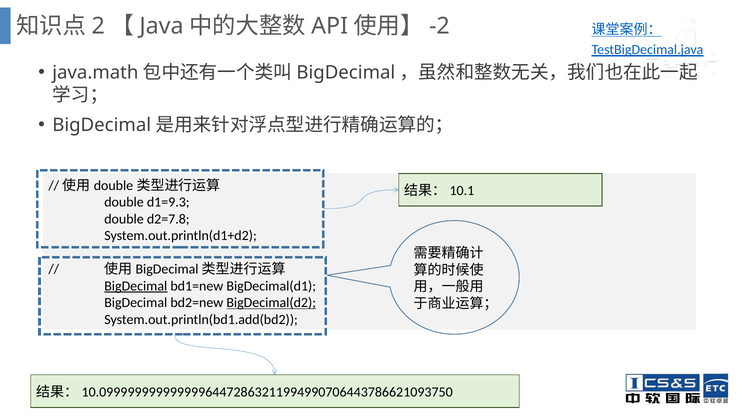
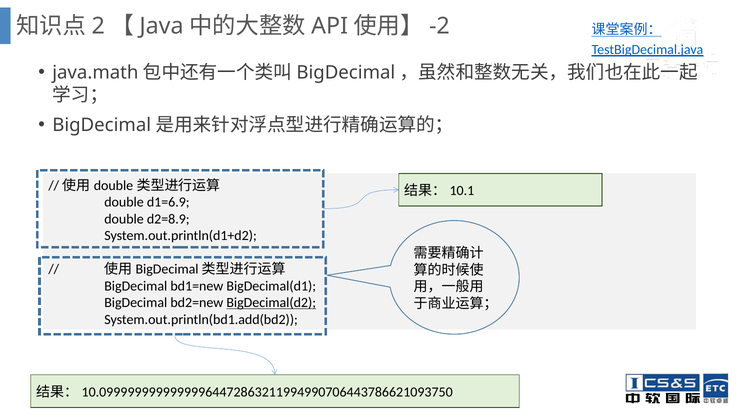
d1=9.3: d1=9.3 -> d1=6.9 (168, 202)
d2=7.8: d2=7.8 -> d2=8.9 (168, 219)
BigDecimal underline: present -> none (136, 286)
